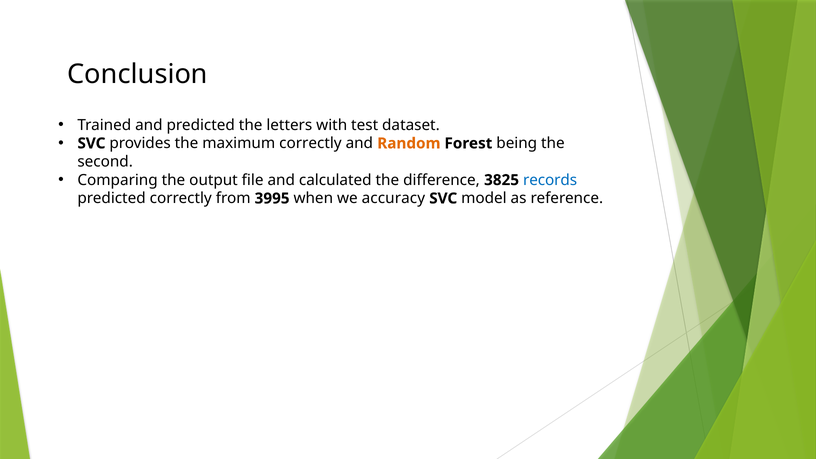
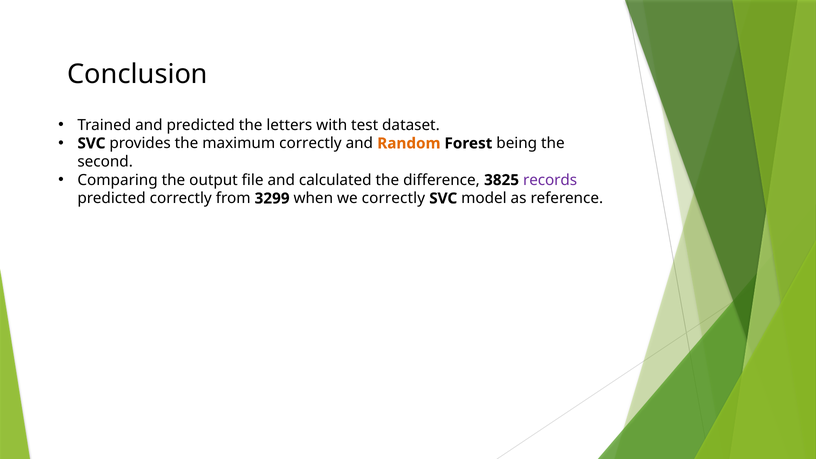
records colour: blue -> purple (550, 180)
3995: 3995 -> 3299 (272, 198)
we accuracy: accuracy -> correctly (393, 198)
